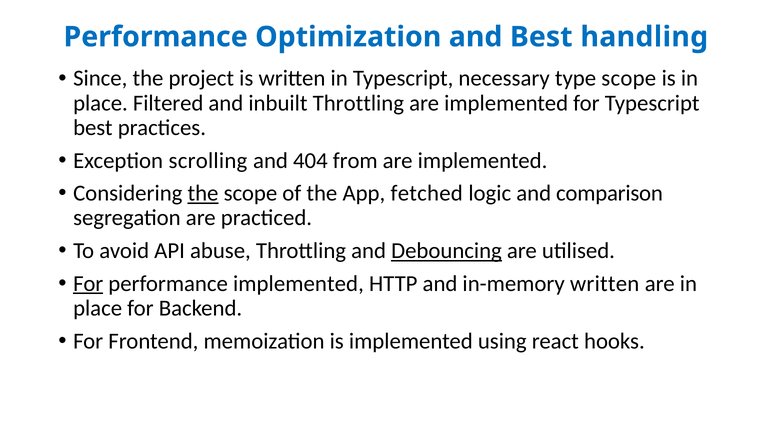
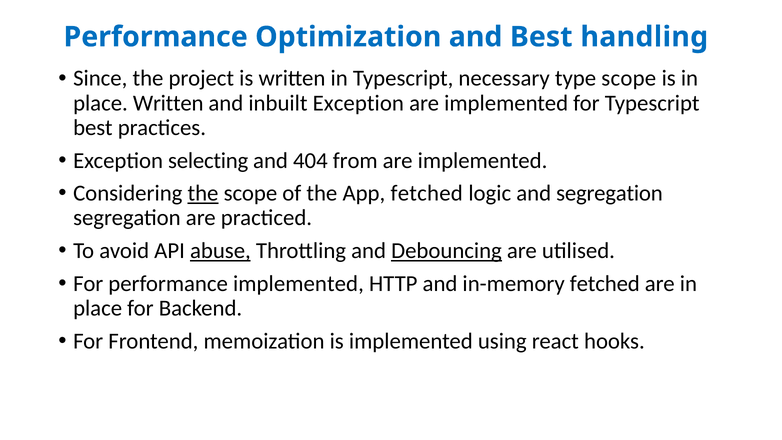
place Filtered: Filtered -> Written (168, 103)
inbuilt Throttling: Throttling -> Exception (358, 103)
scrolling: scrolling -> selecting (208, 160)
and comparison: comparison -> segregation (609, 193)
abuse underline: none -> present (220, 251)
For underline: present -> none (88, 283)
in-memory written: written -> fetched (605, 283)
